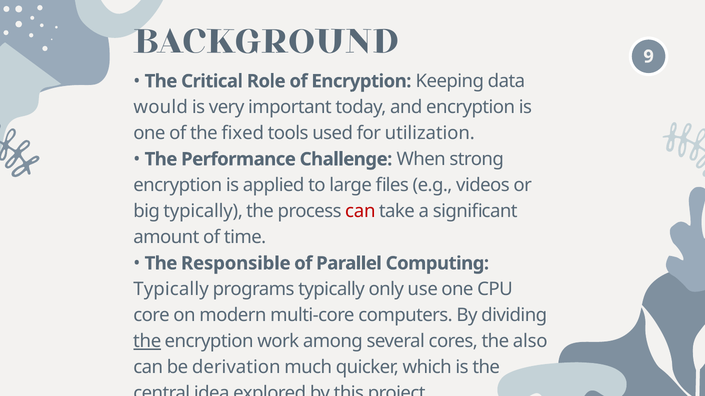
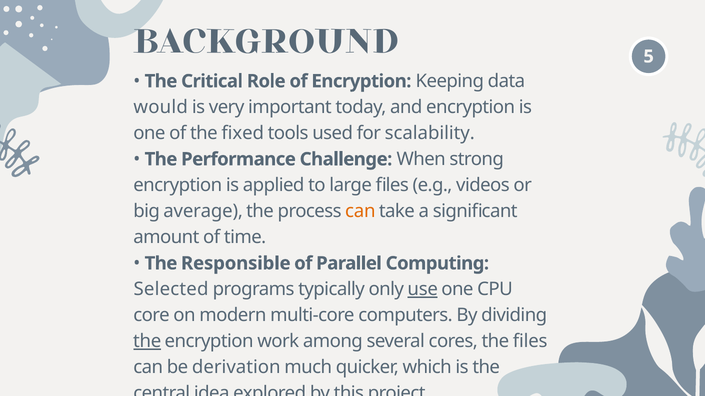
9: 9 -> 5 (649, 57)
utilization: utilization -> scalability (430, 133)
big typically: typically -> average (203, 212)
can colour: red -> orange (360, 212)
Typically: Typically -> Selected (171, 290)
use underline: none -> present (423, 290)
the also: also -> files (530, 342)
